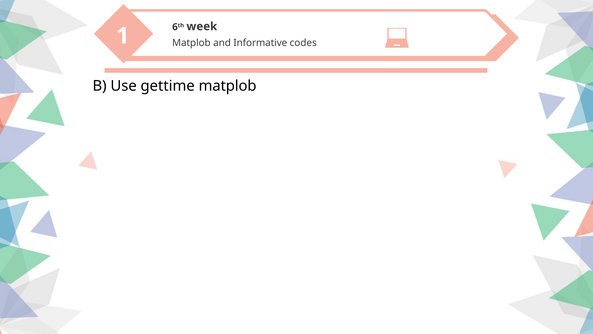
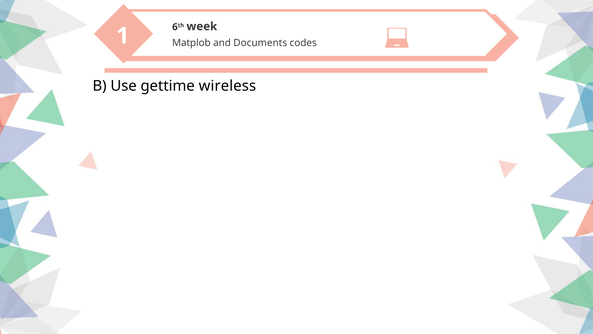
Informative: Informative -> Documents (260, 43)
gettime matplob: matplob -> wireless (227, 86)
